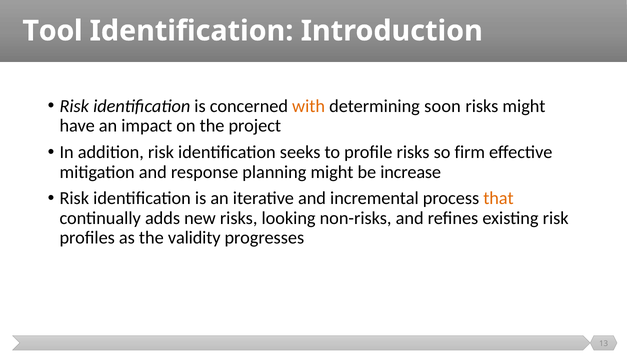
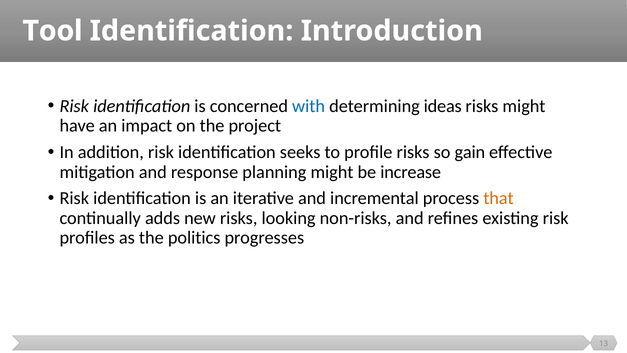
with colour: orange -> blue (309, 106)
soon: soon -> ideas (443, 106)
firm: firm -> gain (470, 152)
validity: validity -> politics (194, 238)
